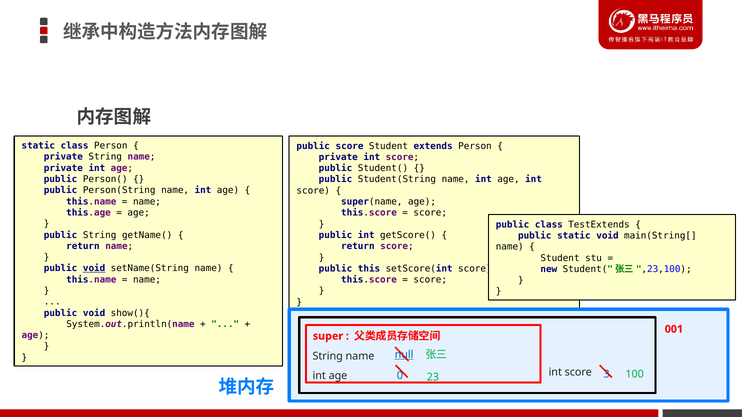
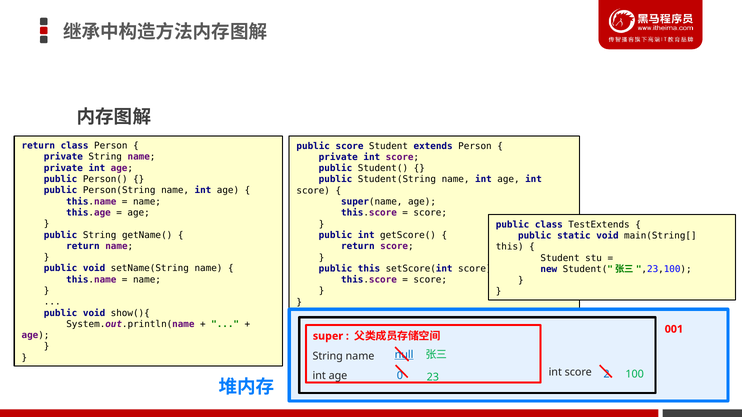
static: static -> return (38, 146)
name: name -> this (510, 247)
void underline: present -> none (94, 269)
3: 3 -> 2 (606, 374)
